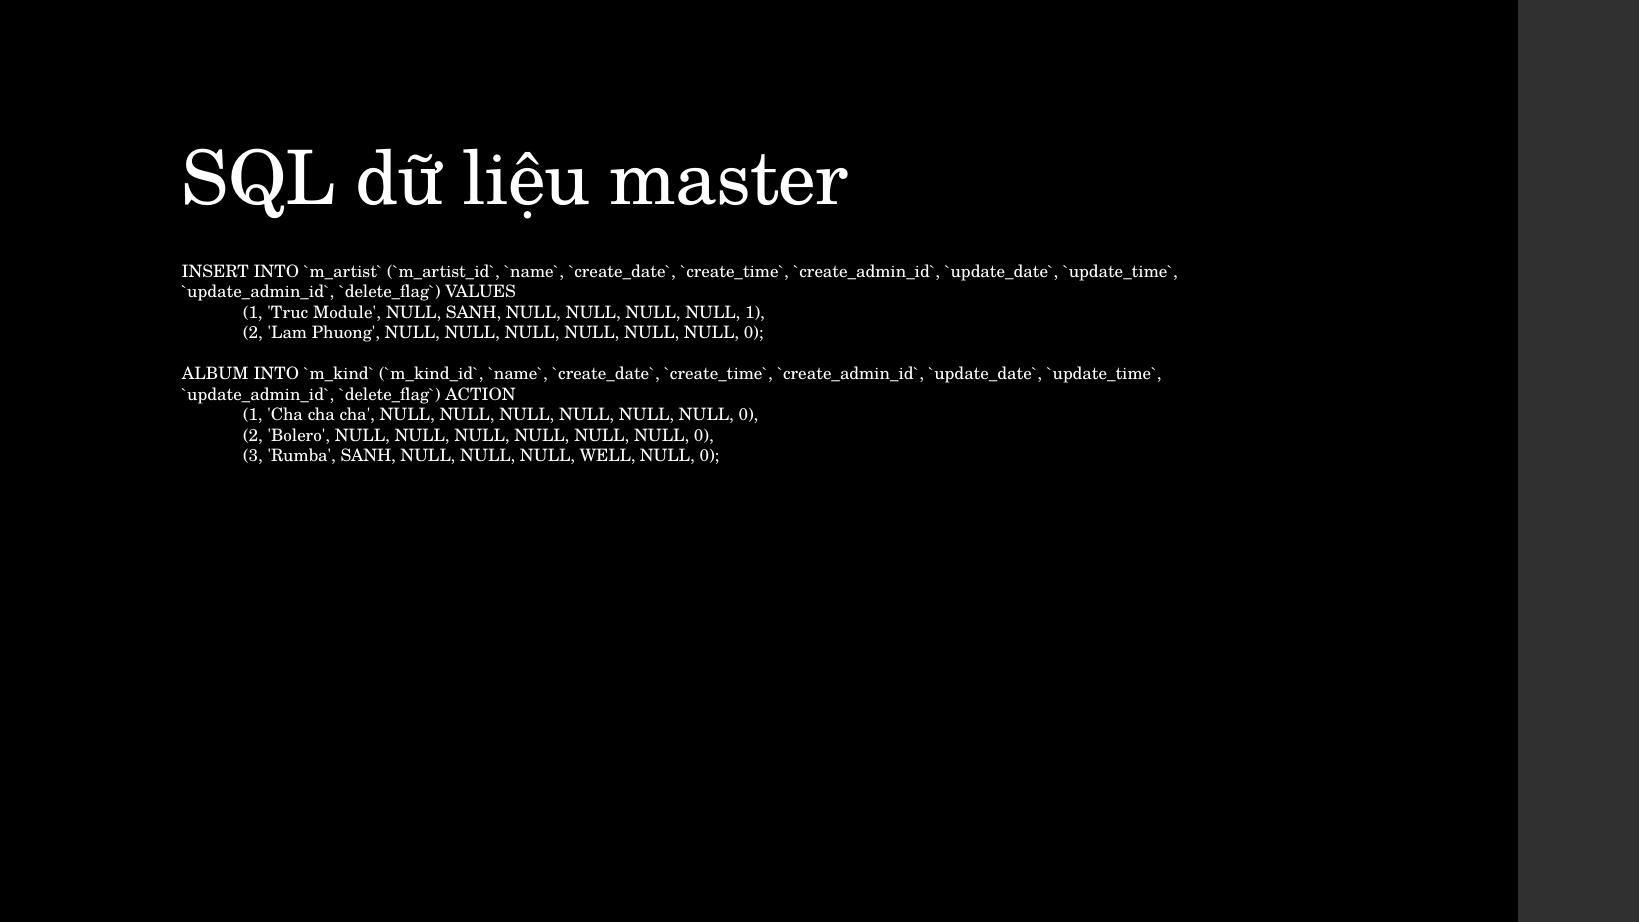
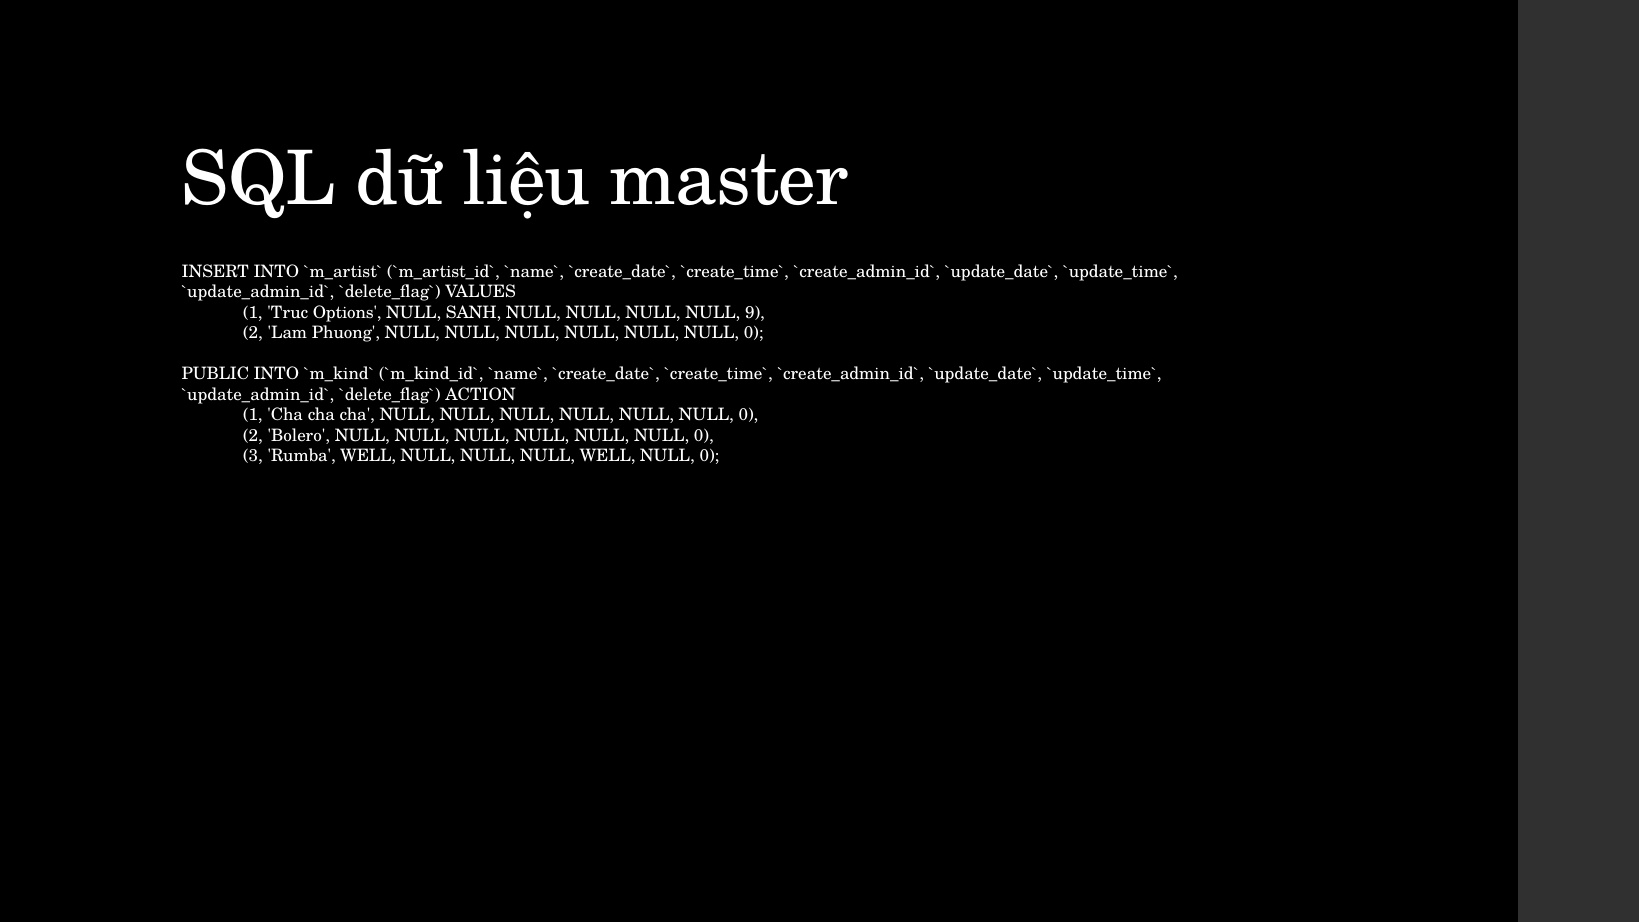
Module: Module -> Options (347, 313)
NULL 1: 1 -> 9 (755, 313)
ALBUM: ALBUM -> PUBLIC (215, 374)
Rumba SANH: SANH -> WELL (368, 456)
